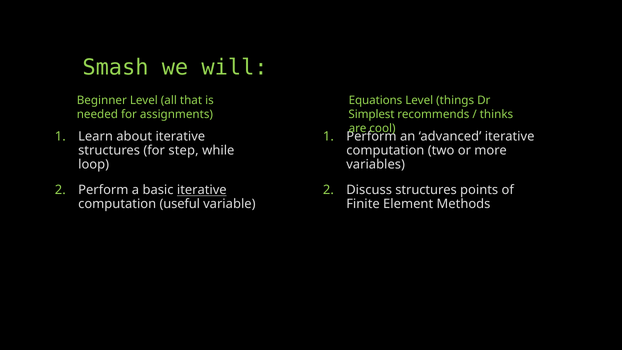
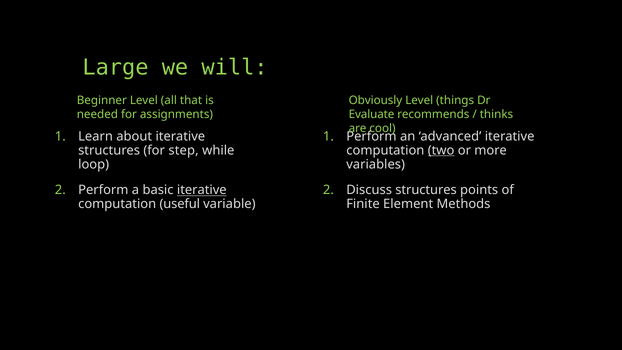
Smash: Smash -> Large (115, 67)
Equations: Equations -> Obviously (375, 101)
Simplest: Simplest -> Evaluate (372, 115)
two underline: none -> present (441, 150)
